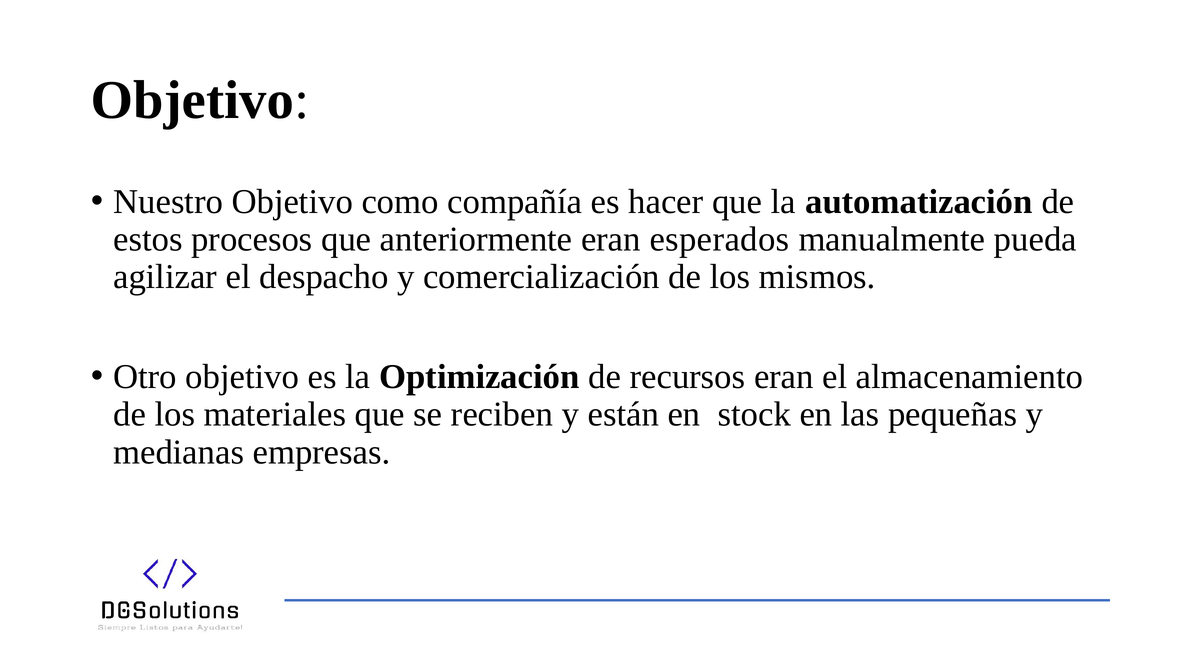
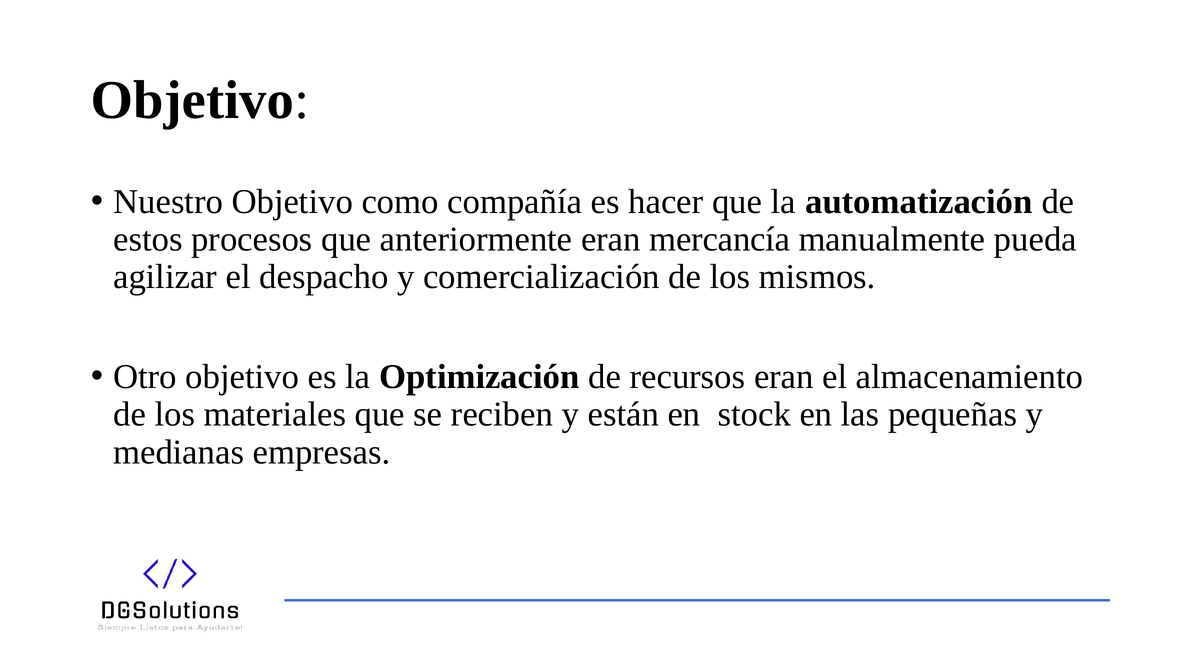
esperados: esperados -> mercancía (720, 239)
